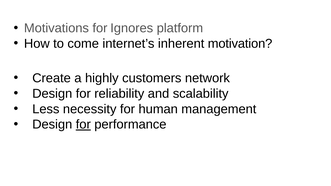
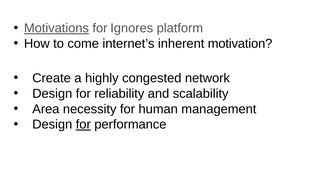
Motivations underline: none -> present (56, 28)
customers: customers -> congested (152, 78)
Less: Less -> Area (46, 109)
